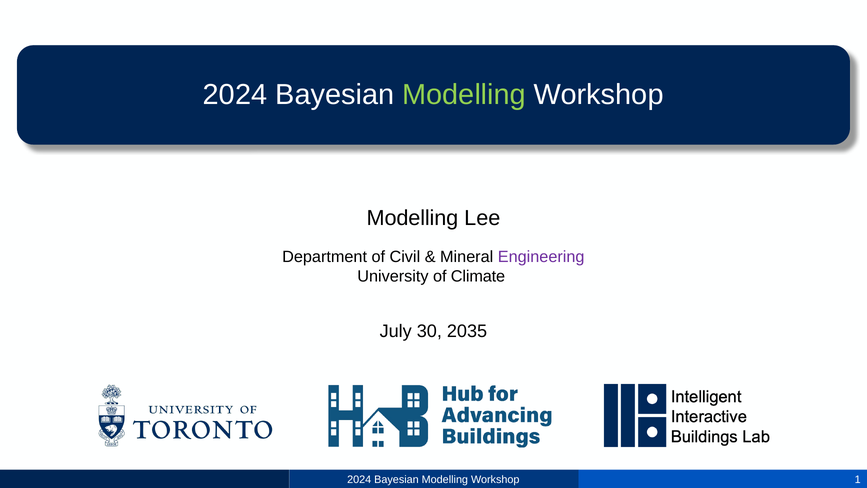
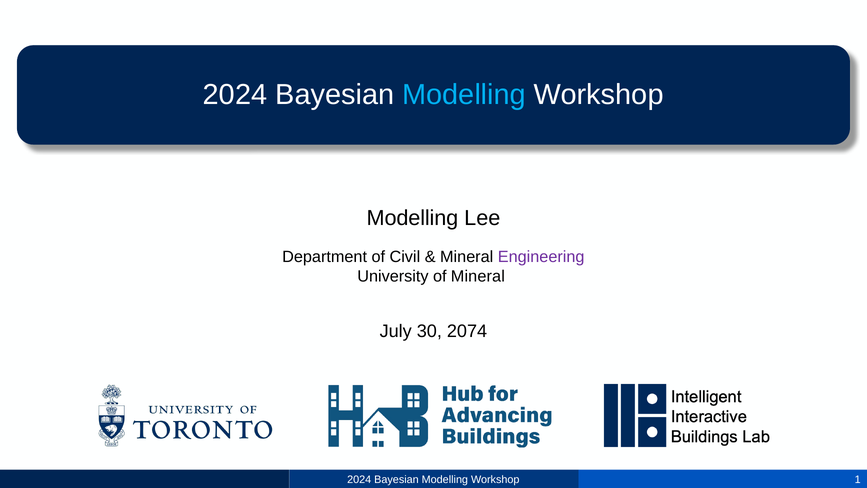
Modelling colour: light green -> light blue (464, 95)
of Climate: Climate -> Mineral (478, 276)
2035: 2035 -> 2074 (467, 331)
